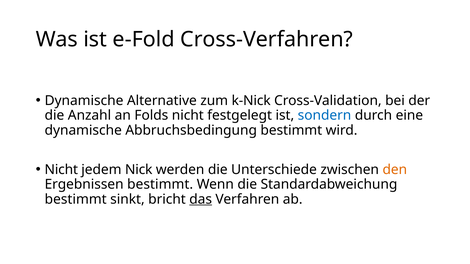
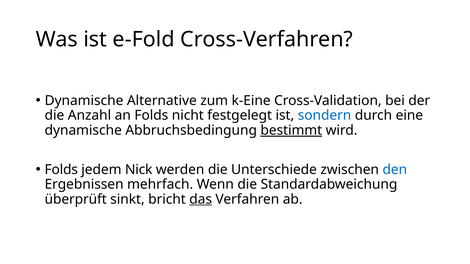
k-Nick: k-Nick -> k-Eine (251, 101)
bestimmt underline: none -> present (291, 130)
Nicht: Nicht -> Folds (61, 170)
den colour: orange -> blue (395, 170)
Ergebnissen bestimmt: bestimmt -> mehrfach (160, 185)
bestimmt: bestimmt -> überprüft (76, 199)
